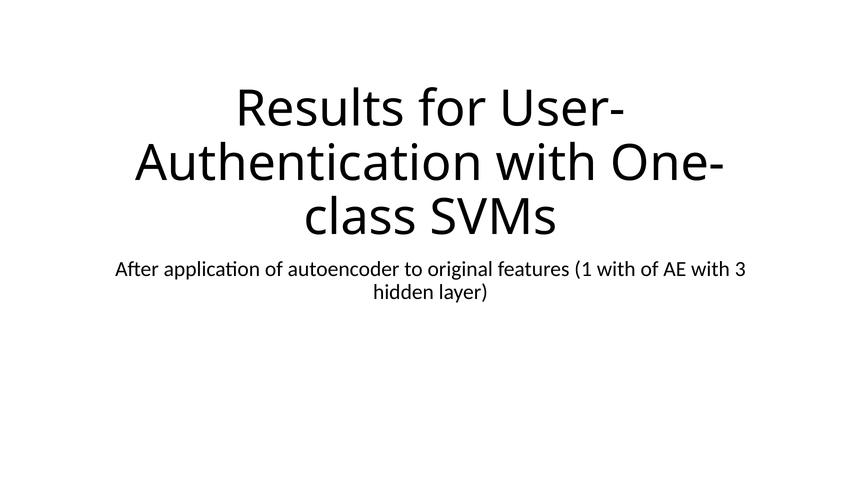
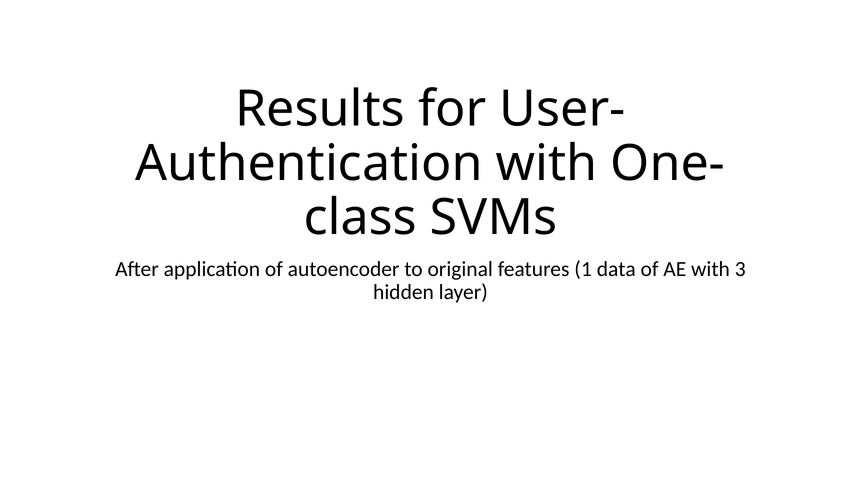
1 with: with -> data (616, 269)
